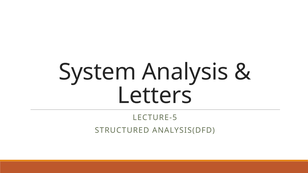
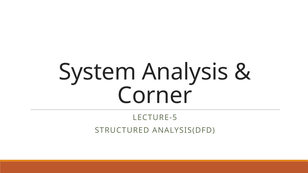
Letters: Letters -> Corner (155, 96)
